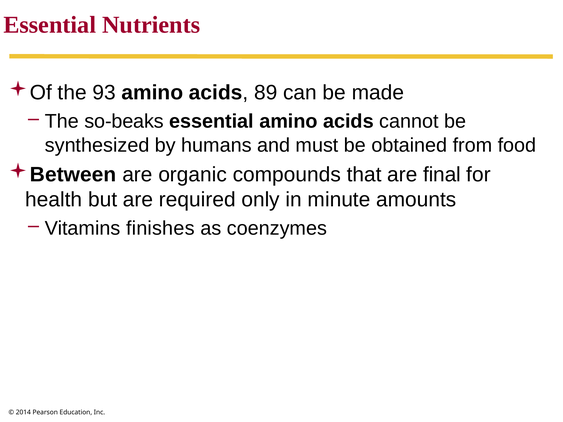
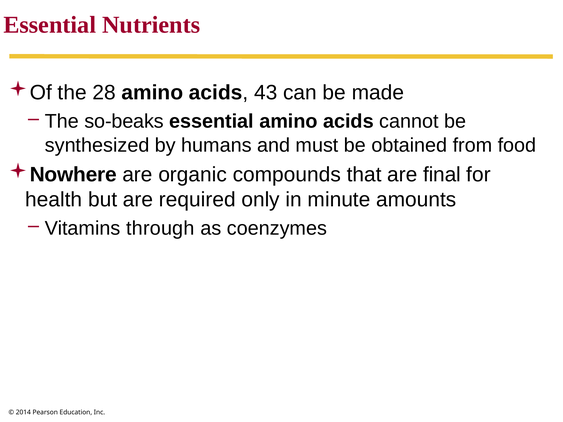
93: 93 -> 28 (104, 93)
89: 89 -> 43 (266, 93)
Between: Between -> Nowhere (73, 175)
finishes: finishes -> through (160, 229)
